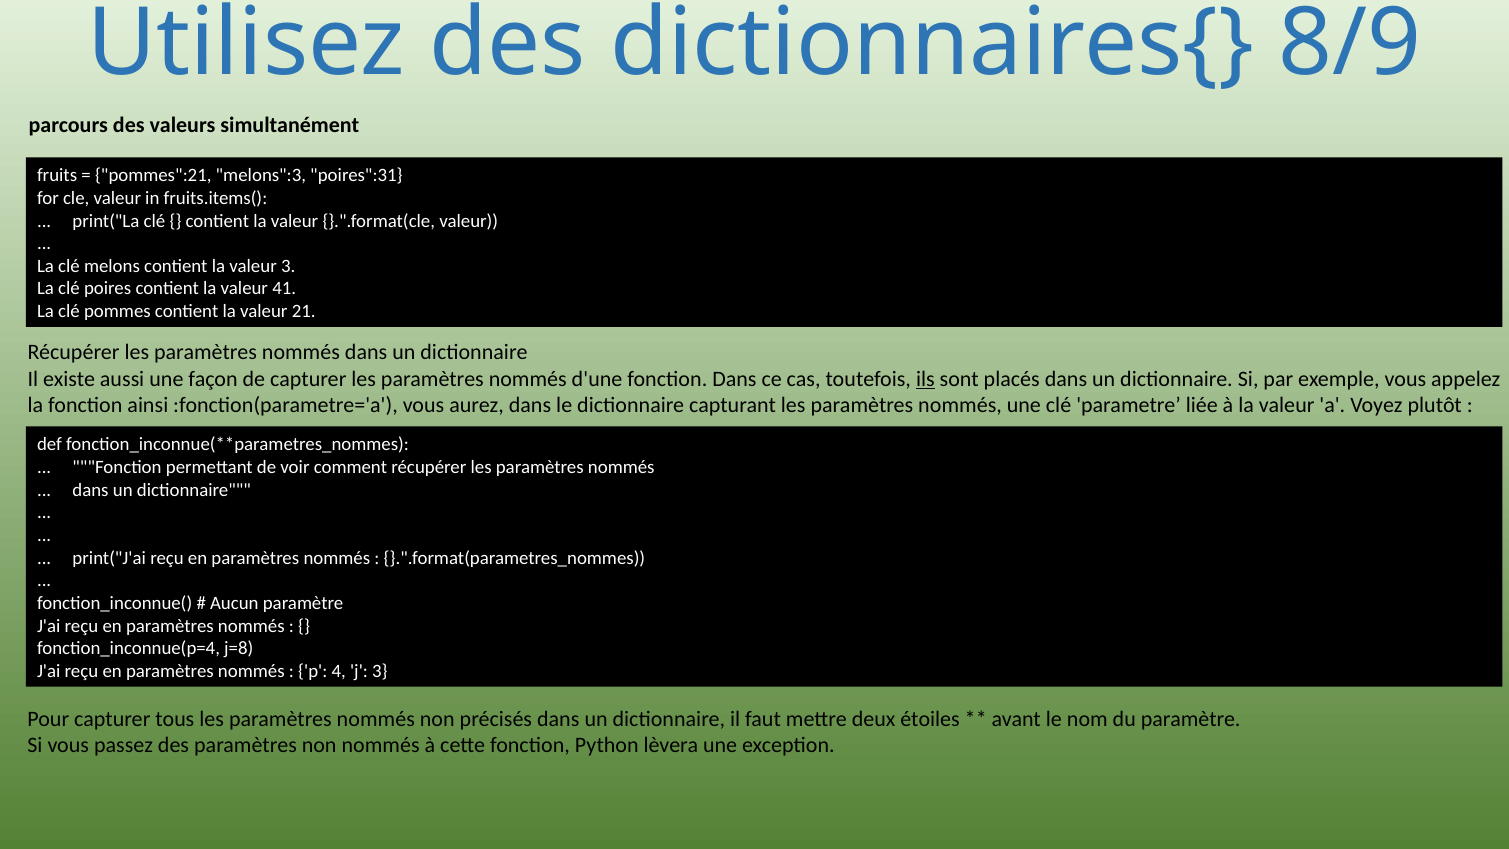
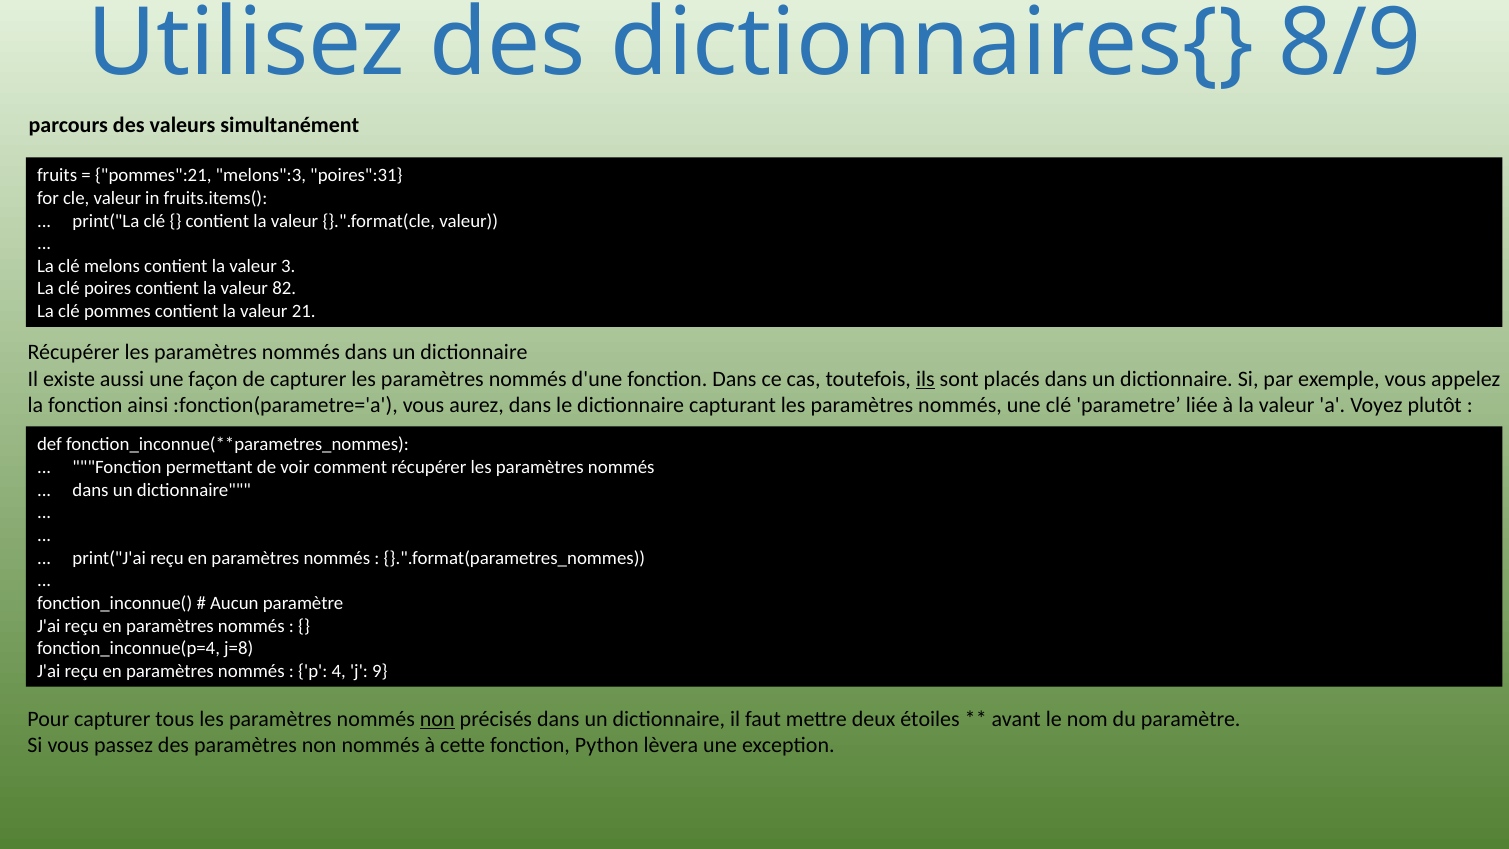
41: 41 -> 82 (284, 289)
j 3: 3 -> 9 (380, 671)
non underline: none -> present (437, 719)
